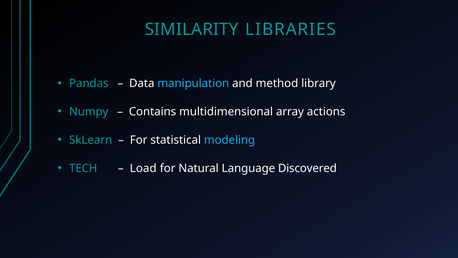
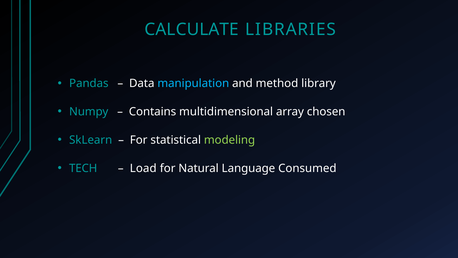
SIMILARITY: SIMILARITY -> CALCULATE (192, 30)
actions: actions -> chosen (326, 112)
modeling colour: light blue -> light green (230, 140)
Discovered: Discovered -> Consumed (307, 168)
